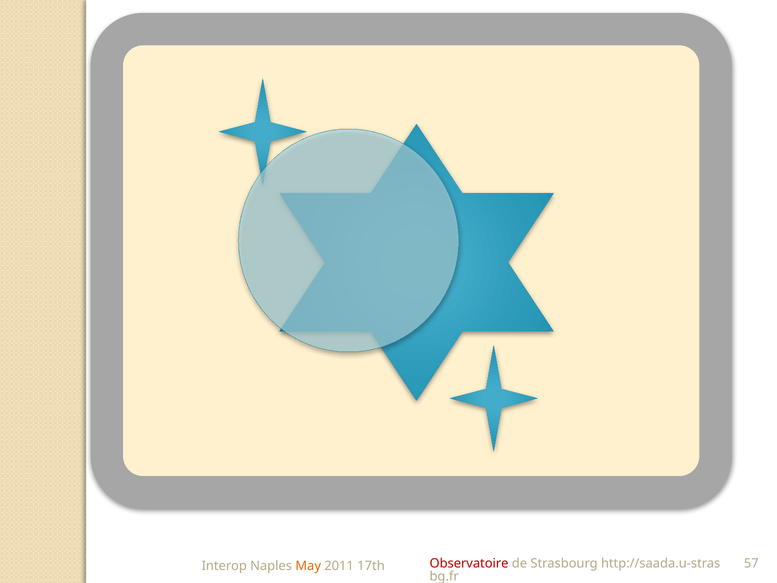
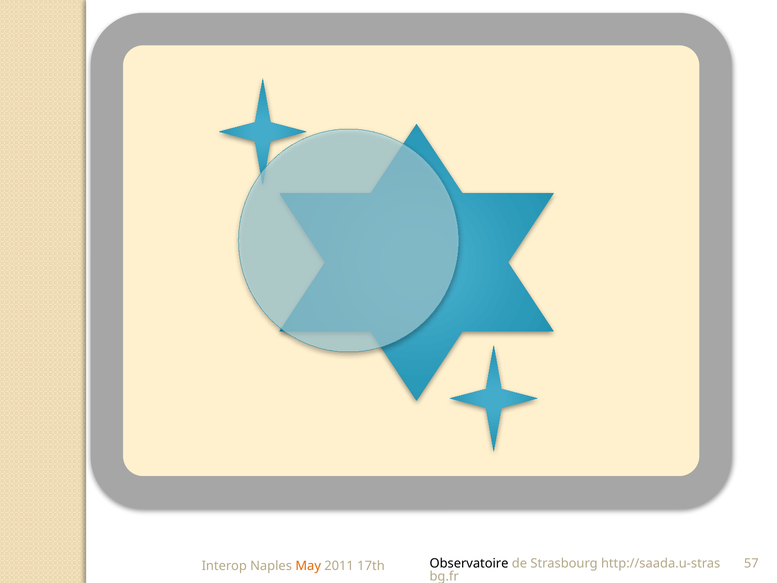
Observatoire colour: red -> black (469, 563)
